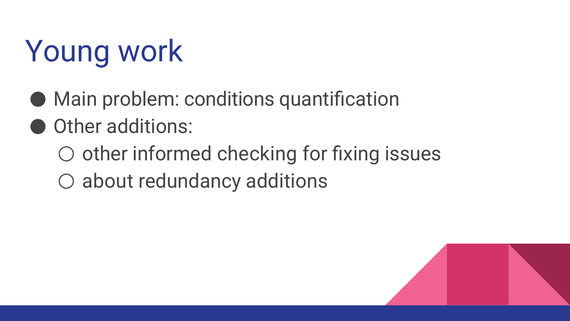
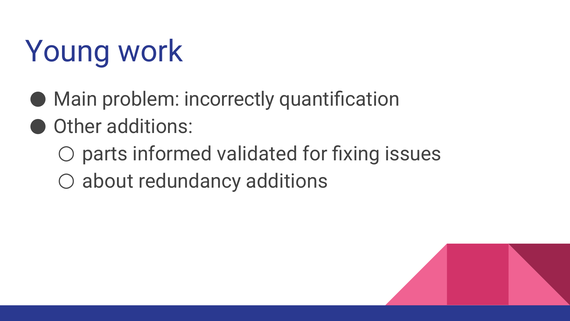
conditions: conditions -> incorrectly (229, 99)
other: other -> parts (105, 154)
checking: checking -> validated (257, 154)
